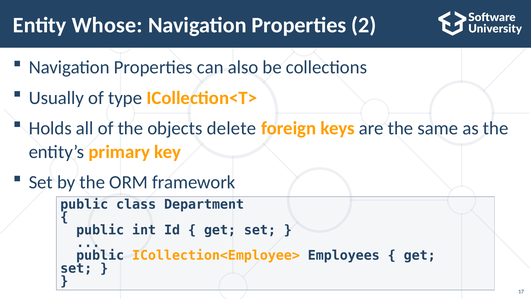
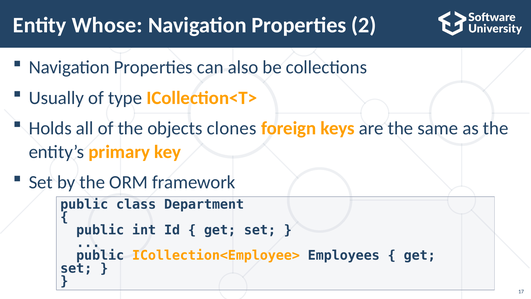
delete: delete -> clones (232, 128)
